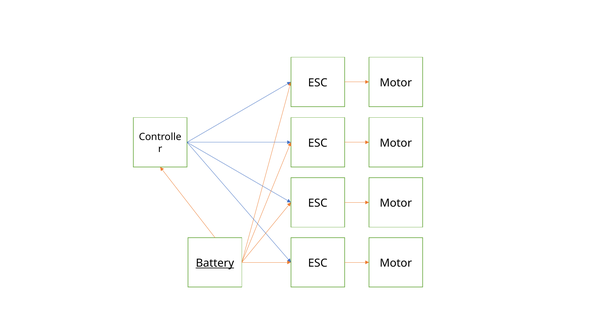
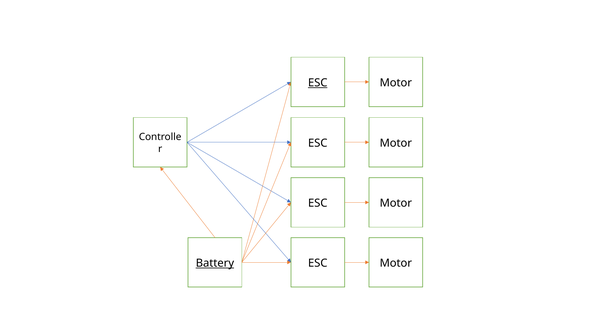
ESC underline: none -> present (318, 83)
